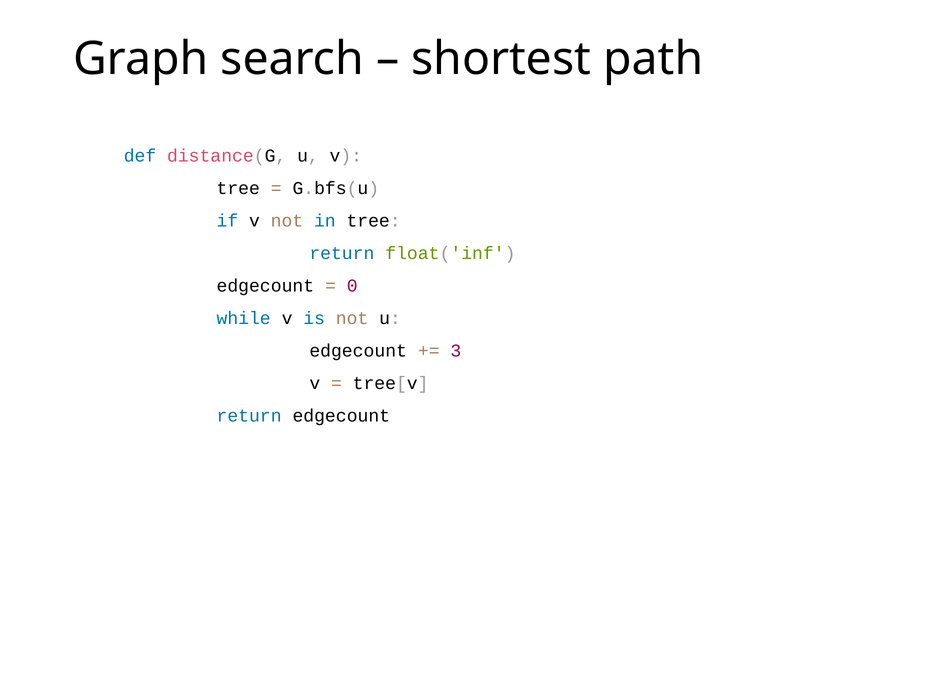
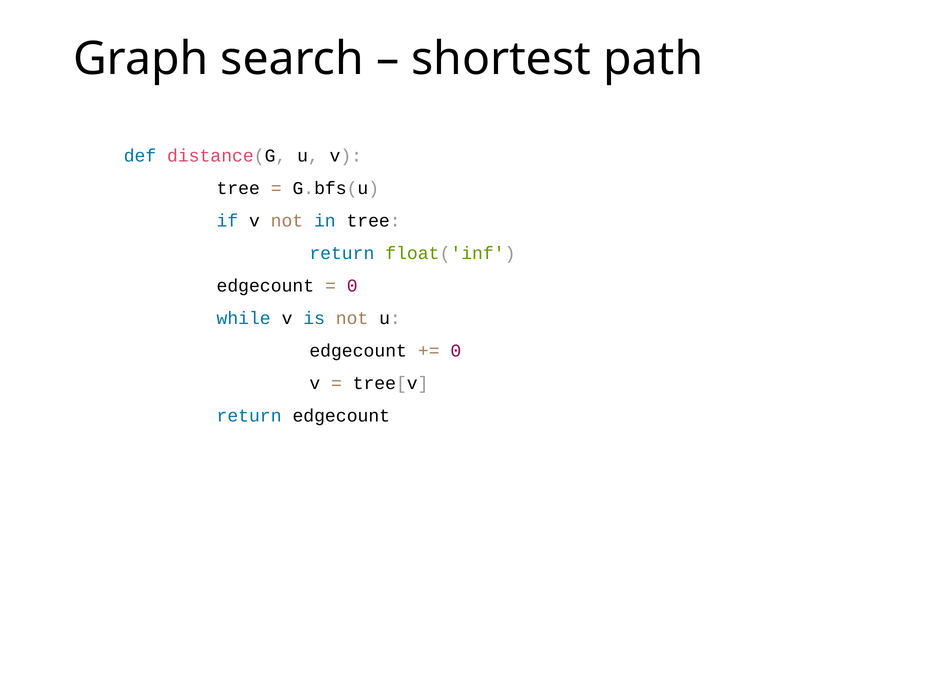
3: 3 -> 0 (456, 351)
